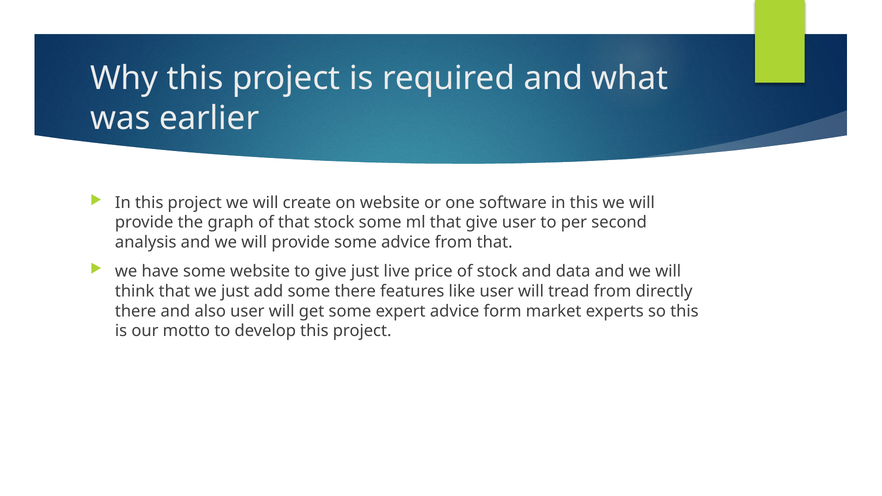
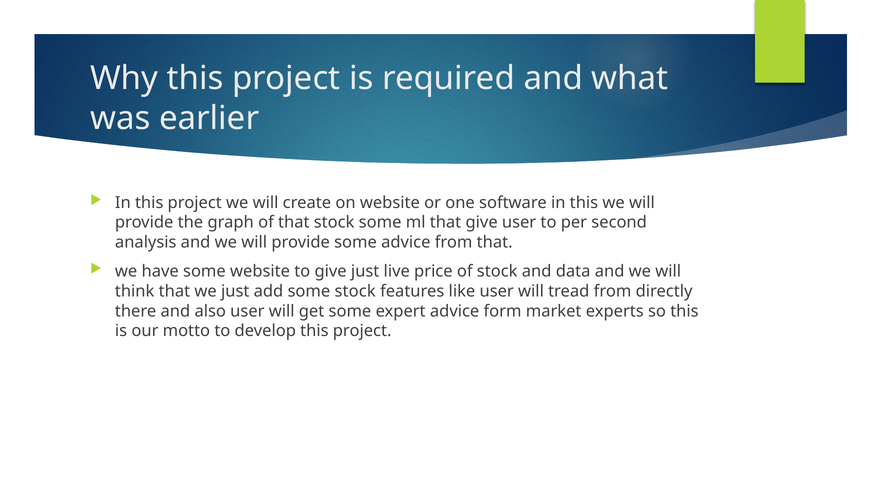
some there: there -> stock (355, 291)
